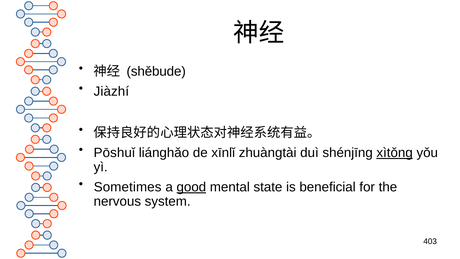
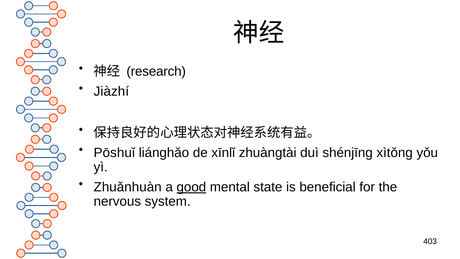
shěbude: shěbude -> research (156, 71)
xìtǒng underline: present -> none (395, 153)
Sometimes: Sometimes -> Zhuǎnhuàn (128, 187)
